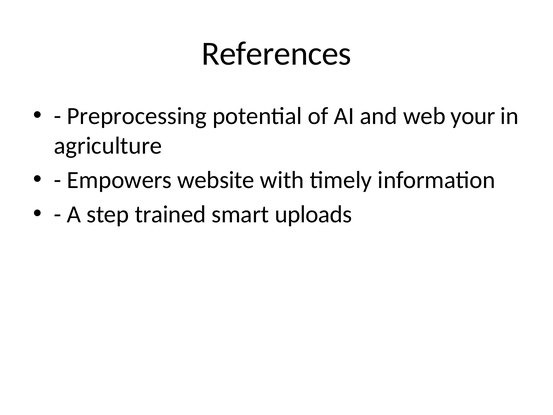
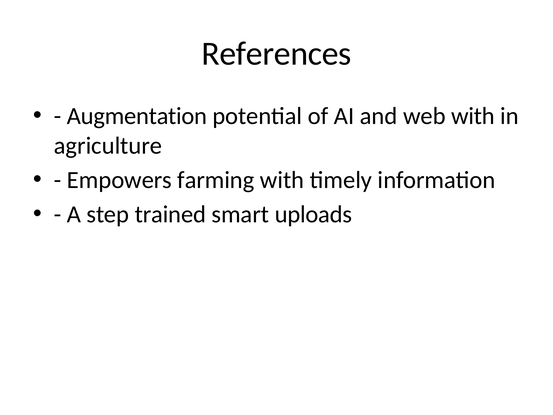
Preprocessing: Preprocessing -> Augmentation (137, 116)
web your: your -> with (473, 116)
website: website -> farming (216, 180)
